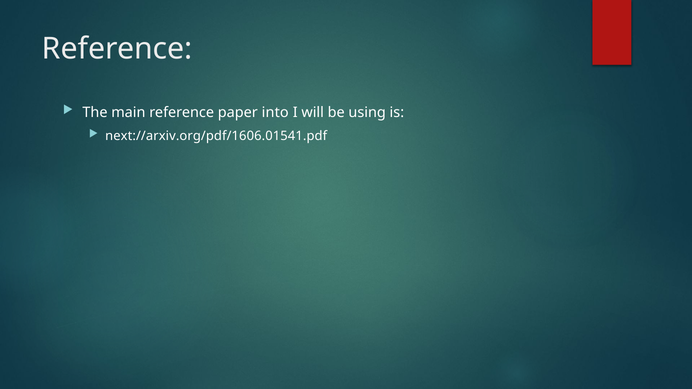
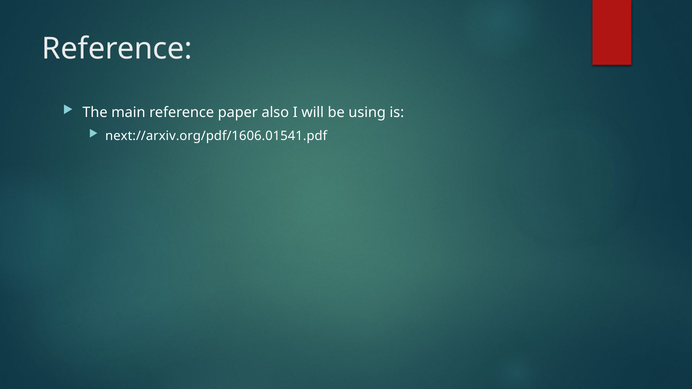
into: into -> also (275, 112)
